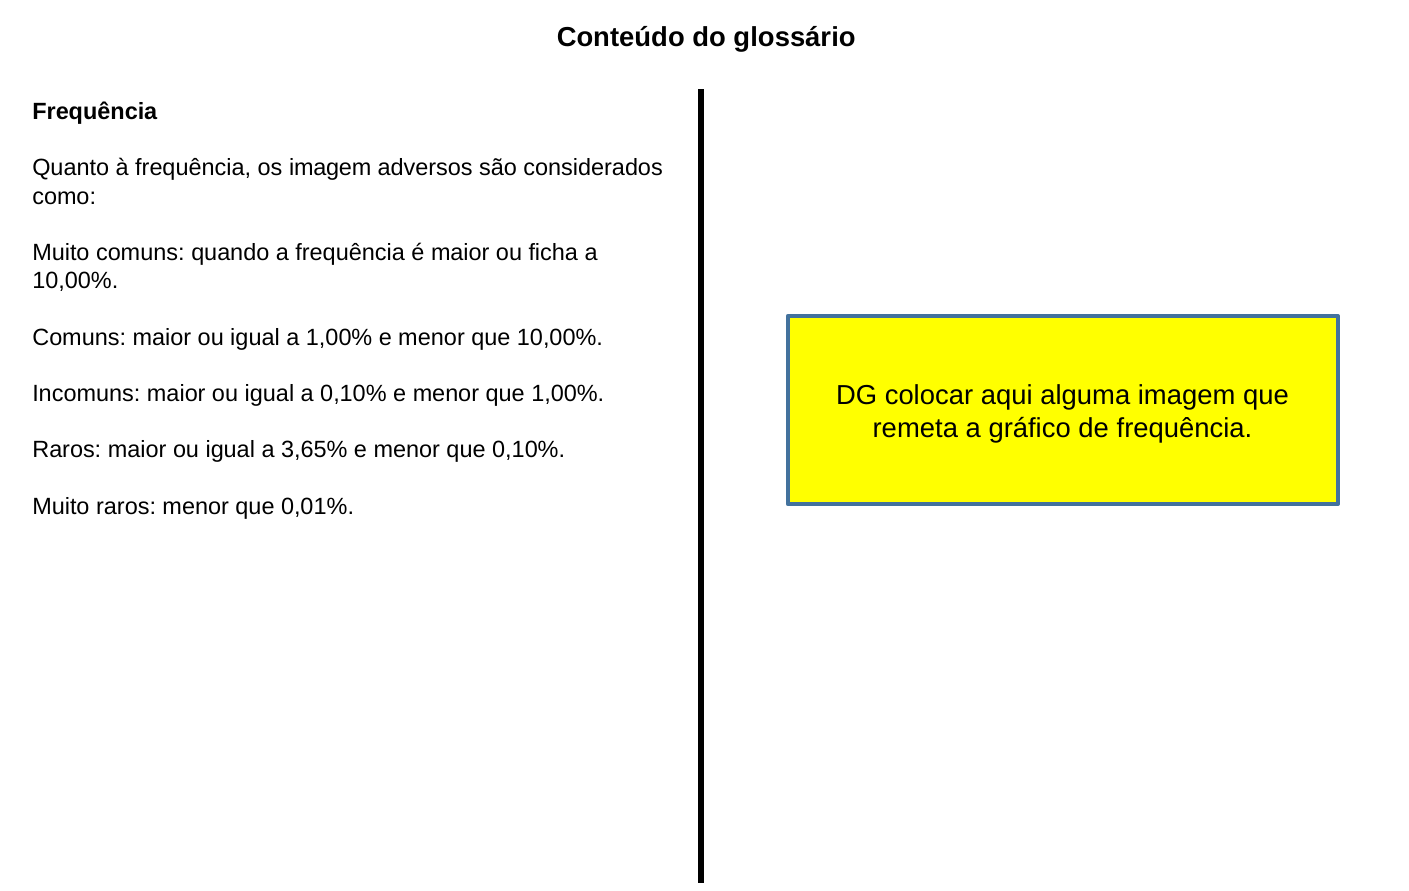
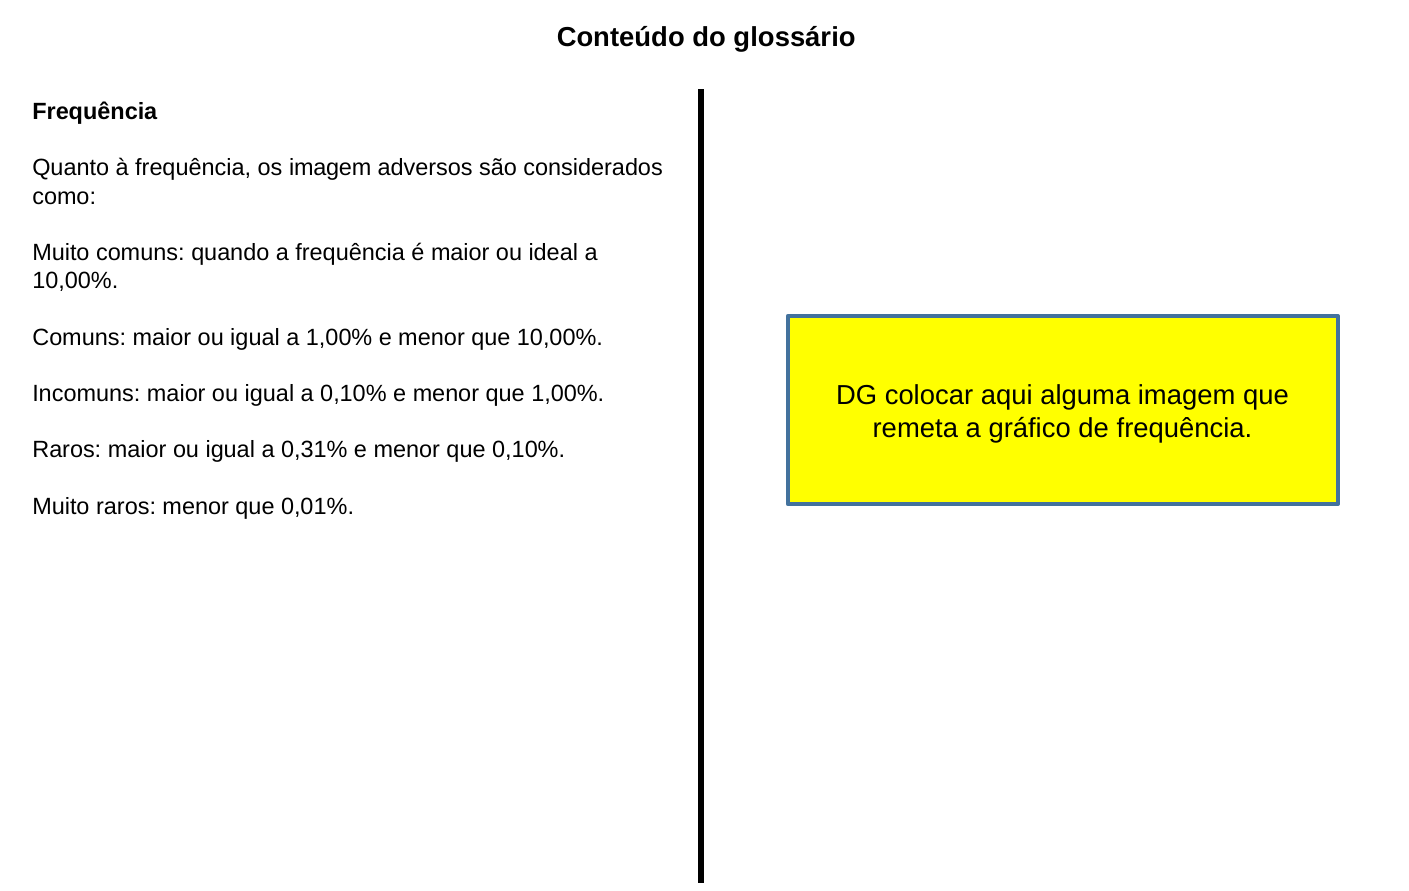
ficha: ficha -> ideal (553, 253)
3,65%: 3,65% -> 0,31% (314, 450)
